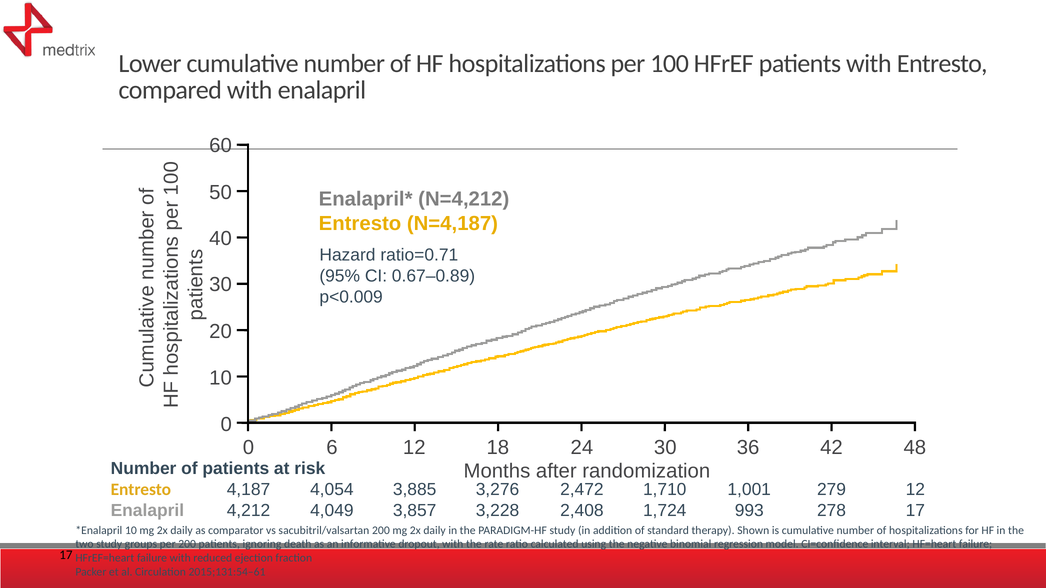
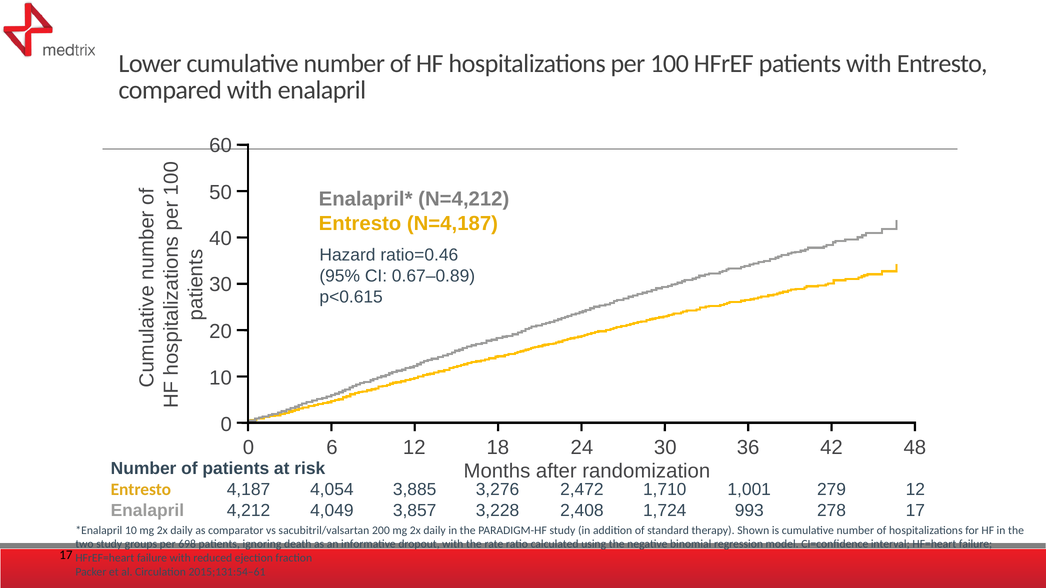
ratio=0.71: ratio=0.71 -> ratio=0.46 (419, 255)
p<0.009: p<0.009 -> p<0.615 (351, 297)
per 200: 200 -> 698 (187, 544)
